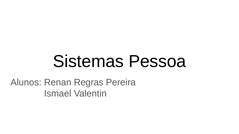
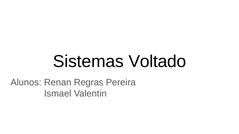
Pessoa: Pessoa -> Voltado (157, 62)
